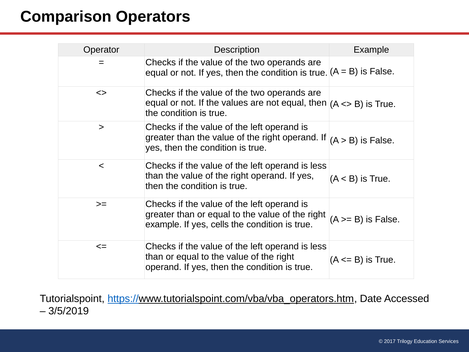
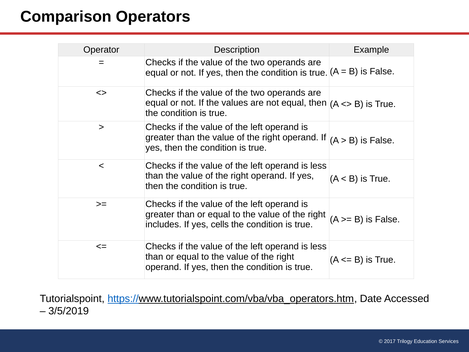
example: example -> includes (163, 224)
